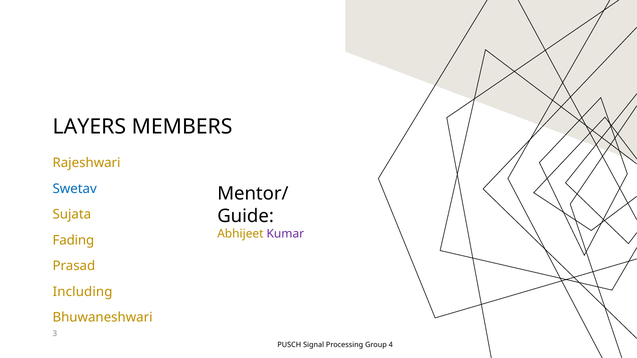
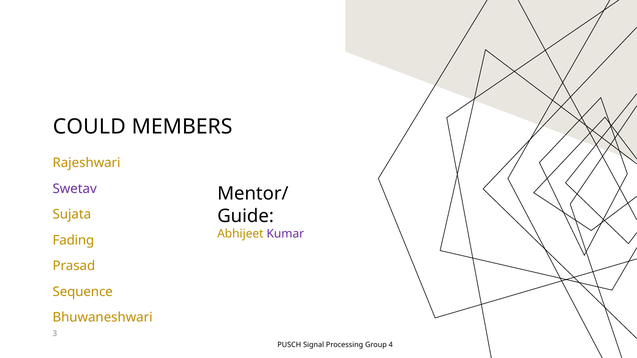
LAYERS: LAYERS -> COULD (89, 127)
Swetav colour: blue -> purple (75, 189)
Including: Including -> Sequence (83, 292)
